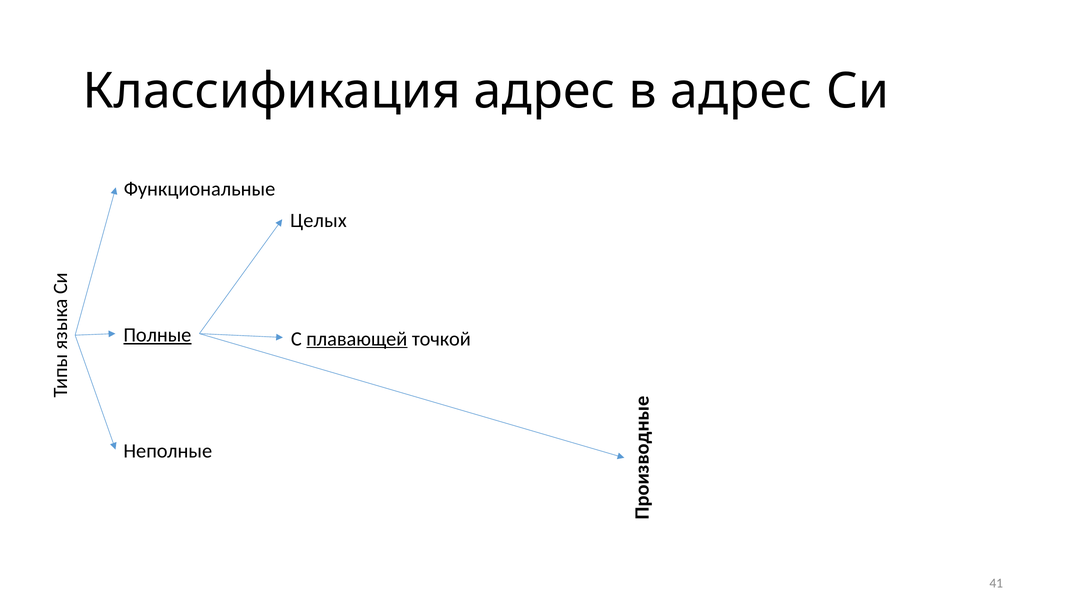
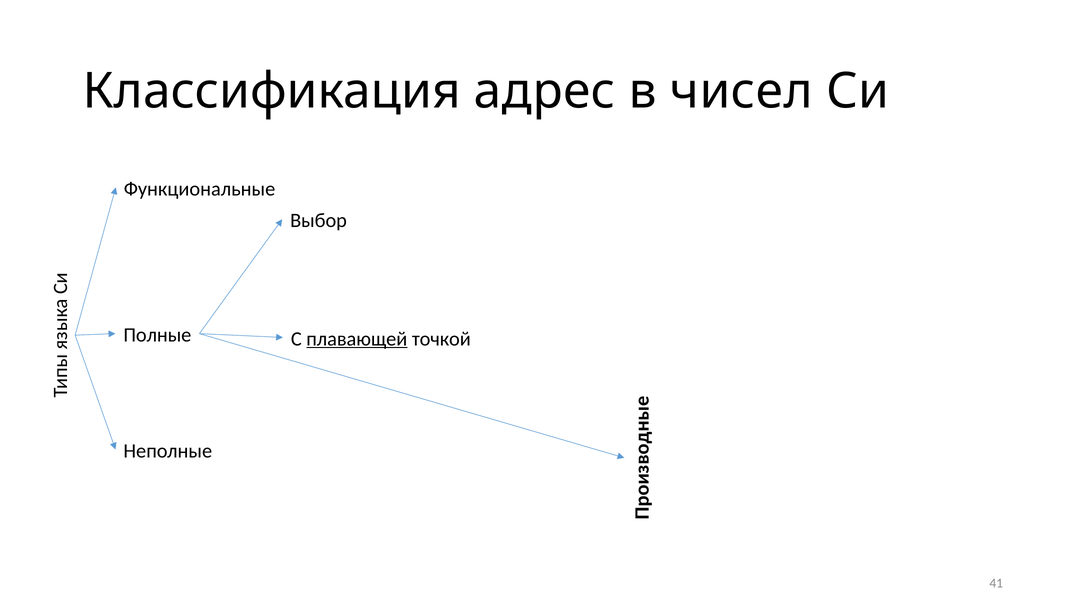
в адрес: адрес -> чисел (741, 91)
Целых: Целых -> Выбор (319, 221)
Полные underline: present -> none (157, 335)
